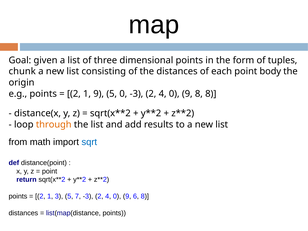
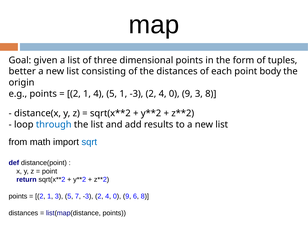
chunk: chunk -> better (22, 71)
1 9: 9 -> 4 (99, 94)
5 0: 0 -> 1 (123, 94)
9 8: 8 -> 3 (199, 94)
through colour: orange -> blue (54, 125)
